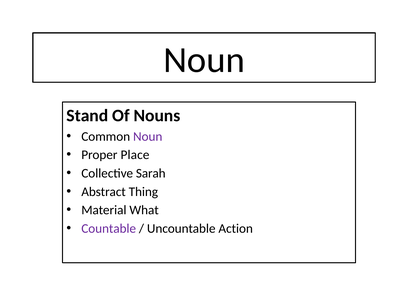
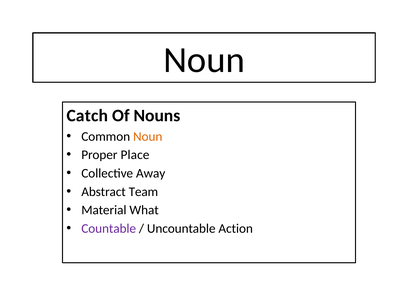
Stand: Stand -> Catch (87, 116)
Noun colour: purple -> orange (148, 137)
Sarah: Sarah -> Away (151, 173)
Thing: Thing -> Team (143, 192)
